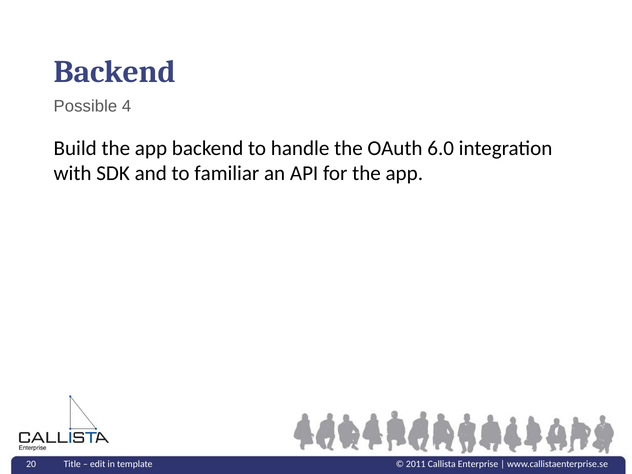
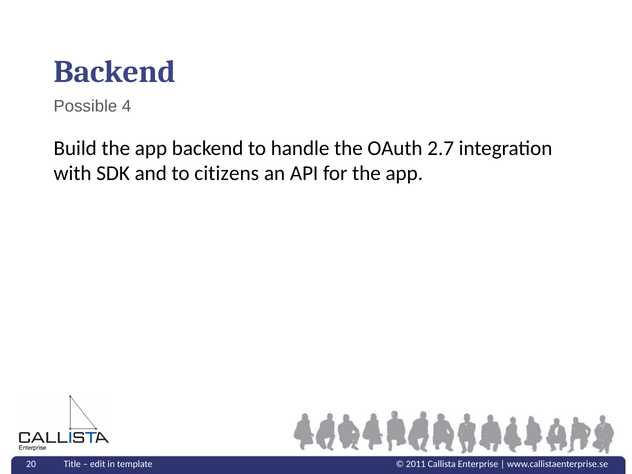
6.0: 6.0 -> 2.7 (441, 148)
familiar: familiar -> citizens (227, 173)
